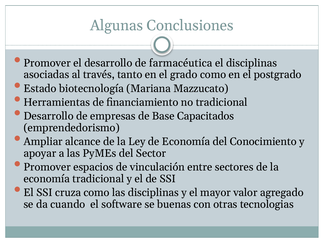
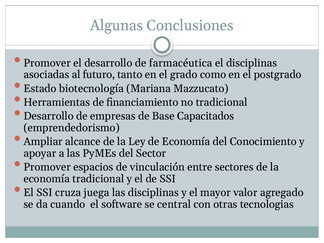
través: través -> futuro (99, 75)
cruza como: como -> juega (96, 193)
buenas: buenas -> central (174, 204)
